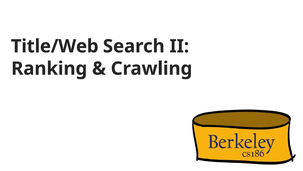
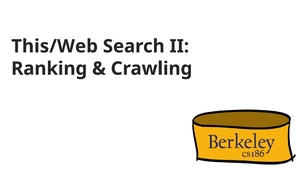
Title/Web: Title/Web -> This/Web (55, 46)
